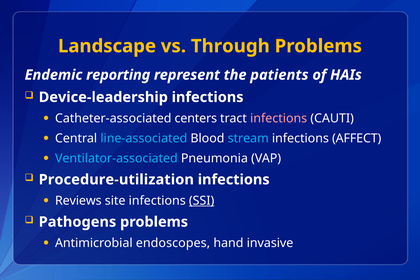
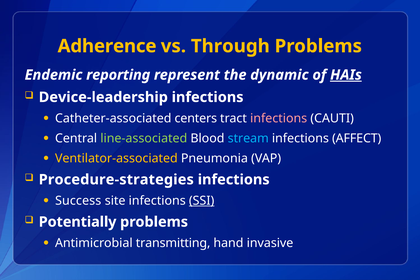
Landscape: Landscape -> Adherence (107, 46)
patients: patients -> dynamic (279, 75)
HAIs underline: none -> present (346, 75)
line-associated colour: light blue -> light green (144, 138)
Ventilator-associated colour: light blue -> yellow (116, 158)
Procedure-utilization: Procedure-utilization -> Procedure-strategies (116, 180)
Reviews: Reviews -> Success (78, 201)
Pathogens: Pathogens -> Potentially (78, 222)
endoscopes: endoscopes -> transmitting (173, 243)
